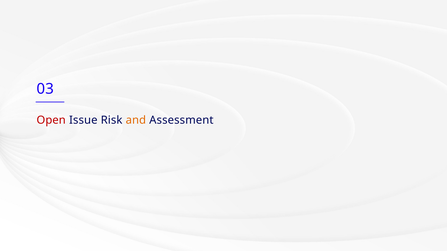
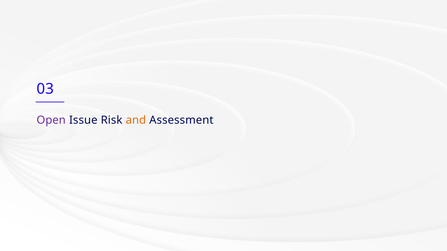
Open colour: red -> purple (51, 120)
